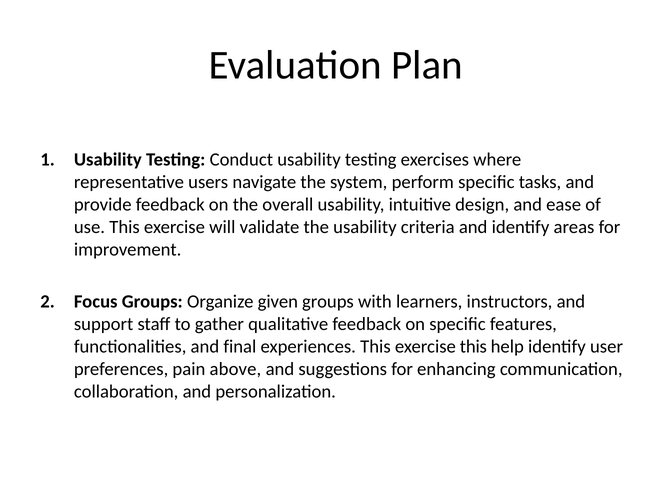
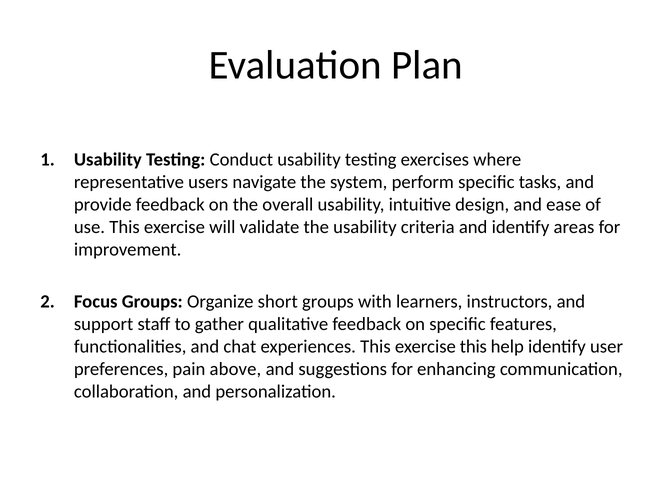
given: given -> short (278, 302)
final: final -> chat (240, 347)
